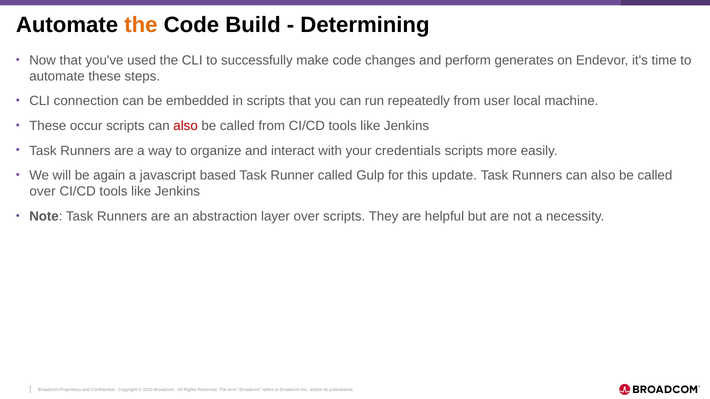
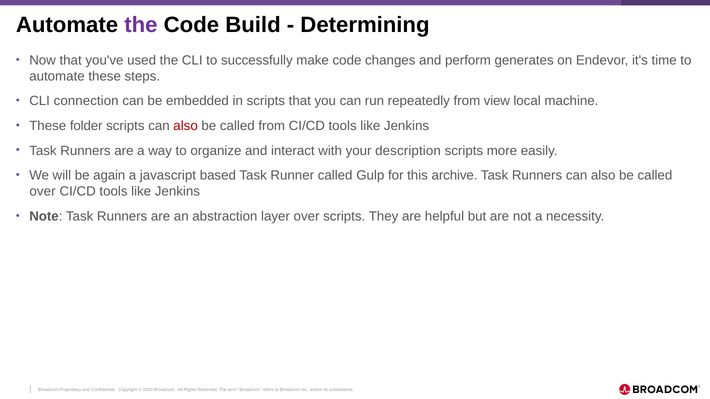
the colour: orange -> purple (141, 25)
user: user -> view (497, 101)
occur: occur -> folder (86, 126)
credentials: credentials -> description (408, 151)
update: update -> archive (455, 176)
